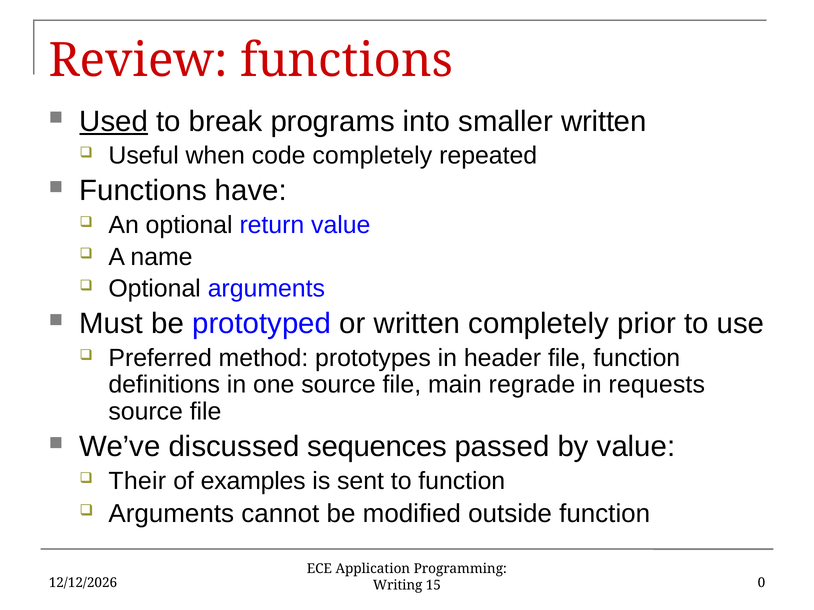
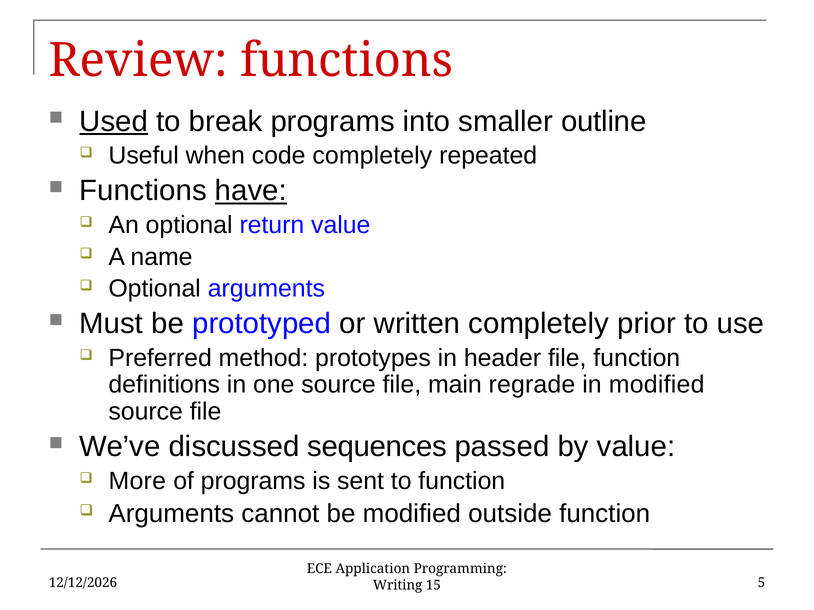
smaller written: written -> outline (604, 122)
have underline: none -> present (251, 191)
in requests: requests -> modified (657, 385)
Their: Their -> More (137, 481)
of examples: examples -> programs (253, 481)
0: 0 -> 5 (761, 583)
